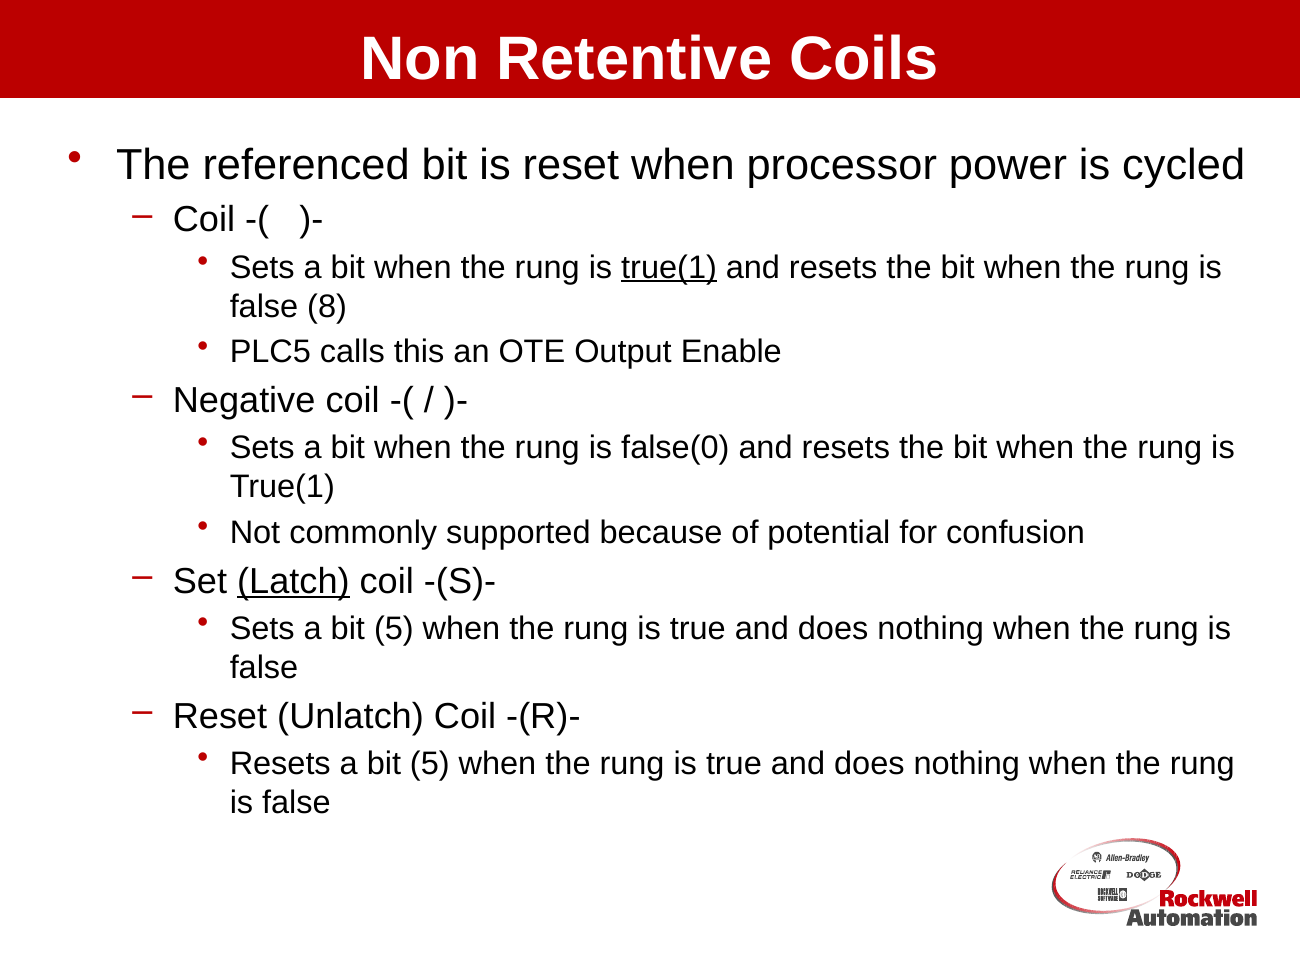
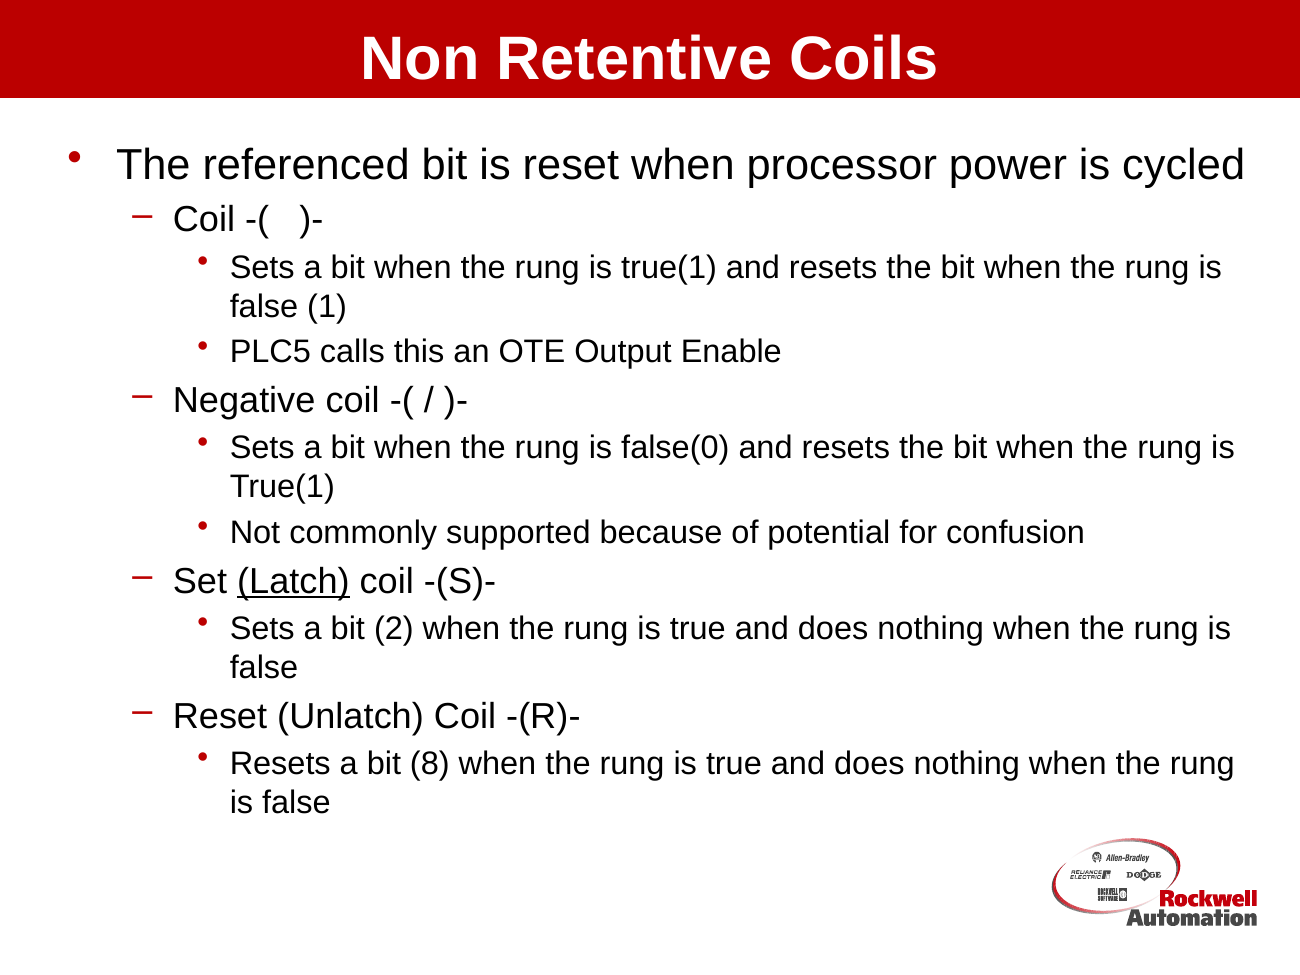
true(1 underline: present -> none (669, 267)
8: 8 -> 1 (327, 306)
Sets a bit 5: 5 -> 2 (394, 629)
Resets a bit 5: 5 -> 8 (430, 764)
